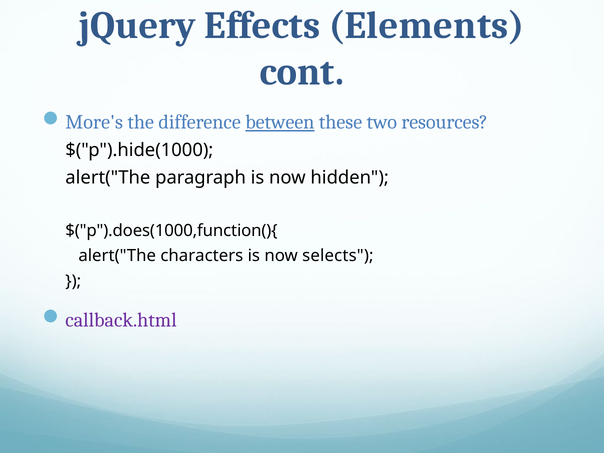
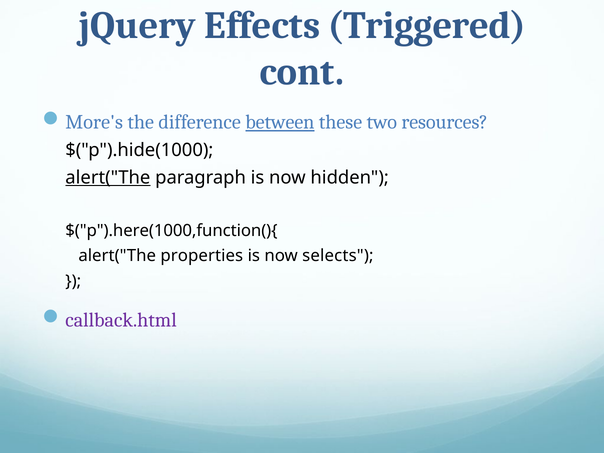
Elements: Elements -> Triggered (427, 26)
alert("The underline: none -> present (108, 177)
$("p").does(1000,function(){: $("p").does(1000,function(){ -> $("p").here(1000,function(){ (171, 231)
characters: characters -> properties (202, 256)
